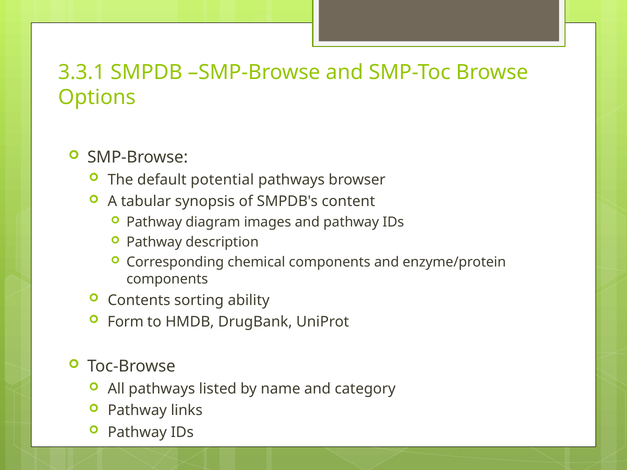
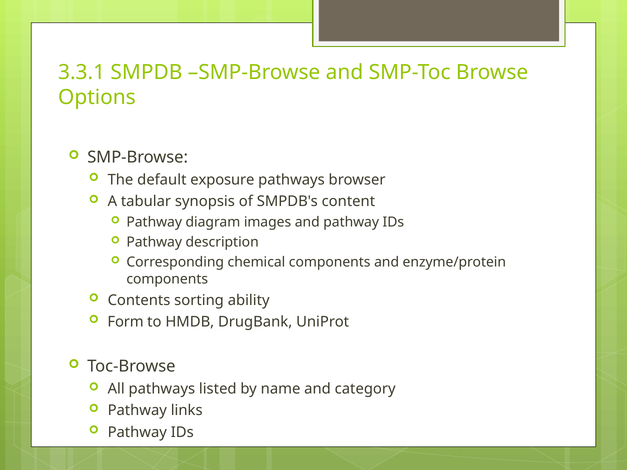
potential: potential -> exposure (222, 180)
